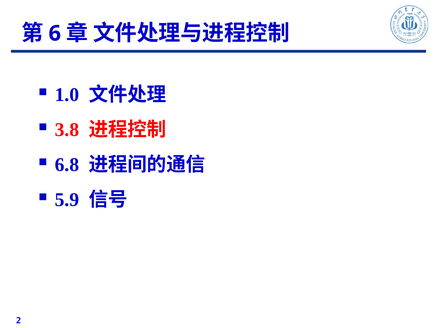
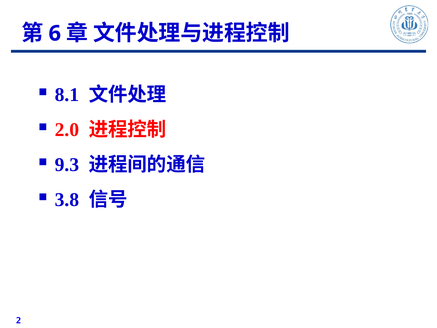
1.0: 1.0 -> 8.1 (67, 95)
3.8: 3.8 -> 2.0 (67, 130)
6.8: 6.8 -> 9.3 (67, 165)
5.9: 5.9 -> 3.8 (67, 200)
